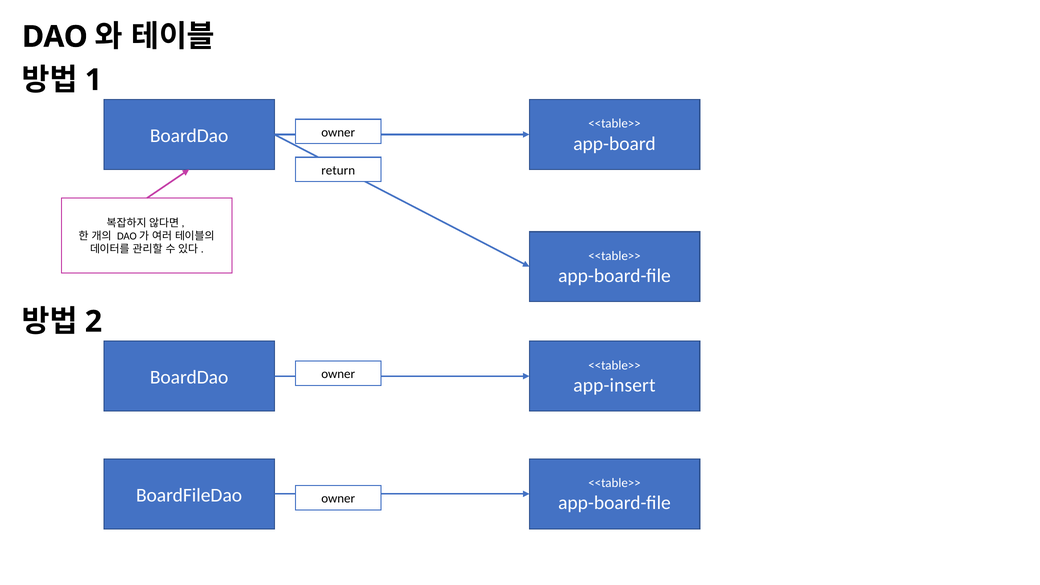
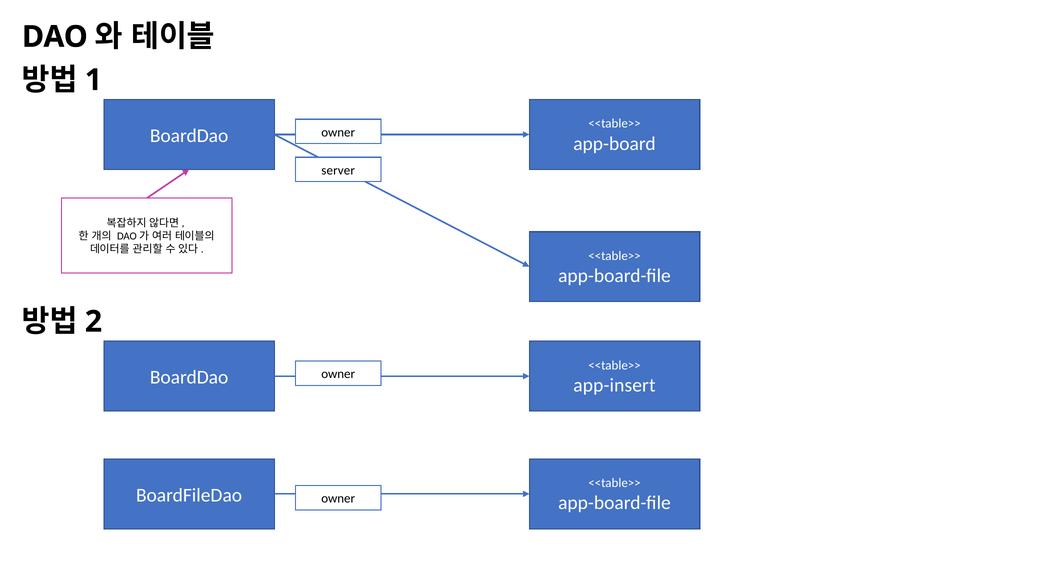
return: return -> server (338, 170)
